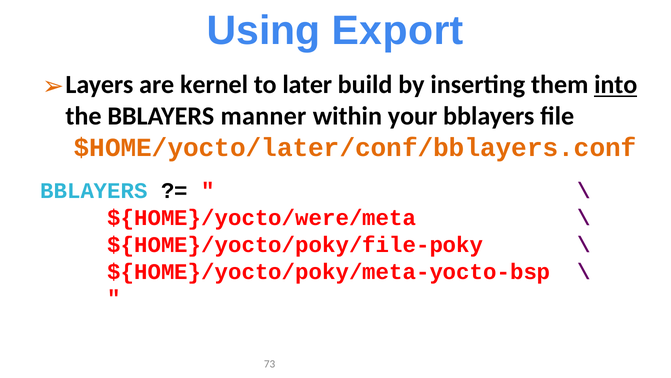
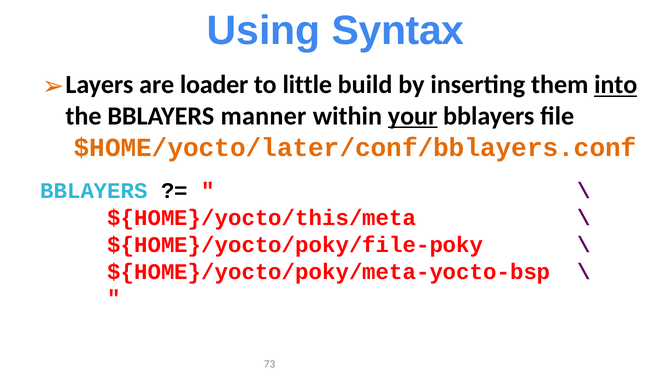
Export: Export -> Syntax (398, 31)
kernel: kernel -> loader (214, 85)
later: later -> little (307, 85)
your underline: none -> present (413, 116)
${HOME}/yocto/were/meta: ${HOME}/yocto/were/meta -> ${HOME}/yocto/this/meta (262, 218)
